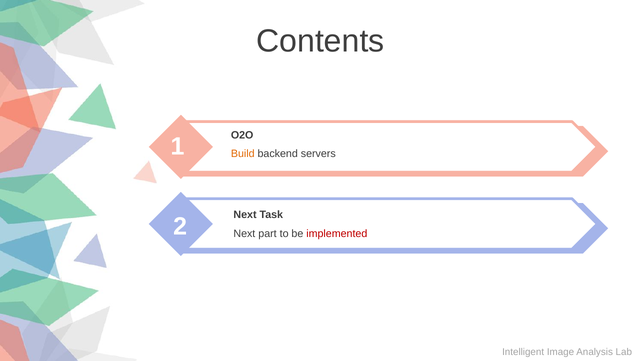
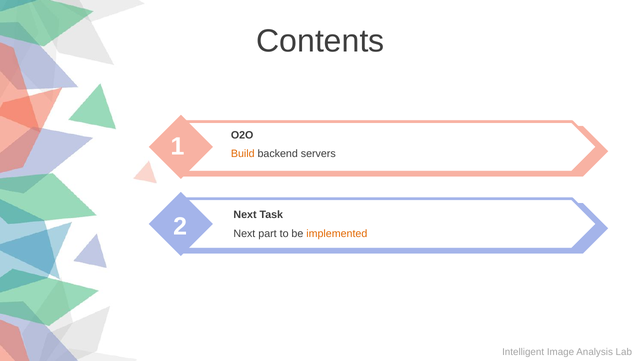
implemented colour: red -> orange (337, 234)
